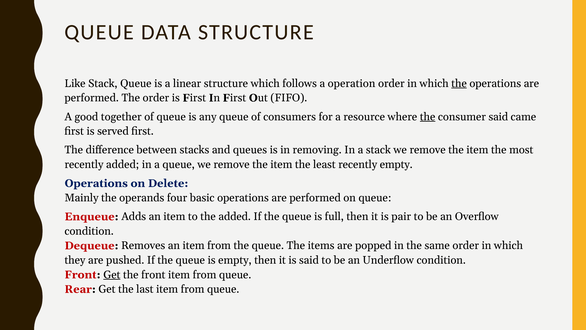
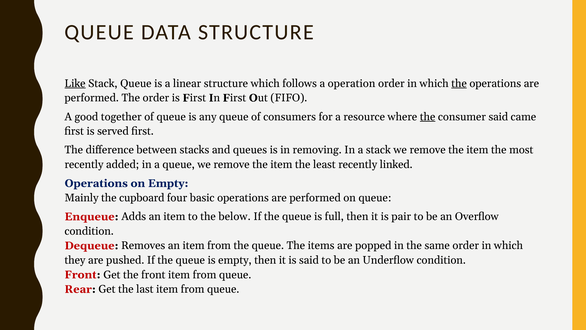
Like underline: none -> present (75, 83)
recently empty: empty -> linked (396, 164)
on Delete: Delete -> Empty (168, 183)
operands: operands -> cupboard (142, 198)
the added: added -> below (235, 216)
Get underline: present -> none (112, 274)
